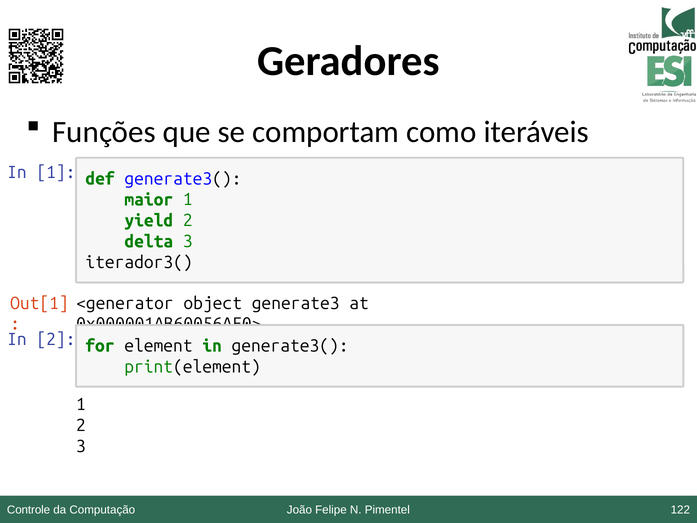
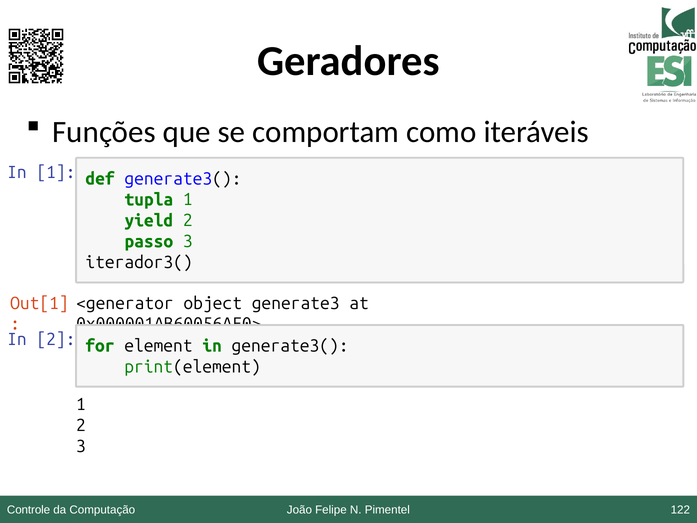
maior: maior -> tupla (149, 200)
delta: delta -> passo (149, 241)
